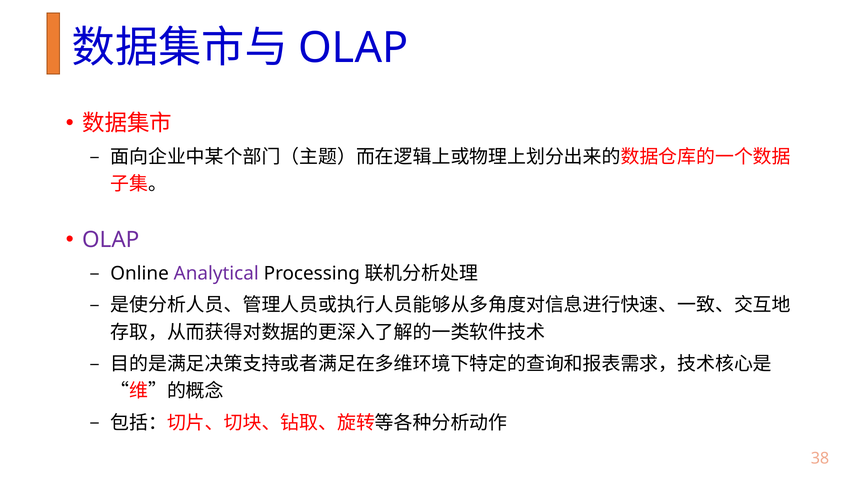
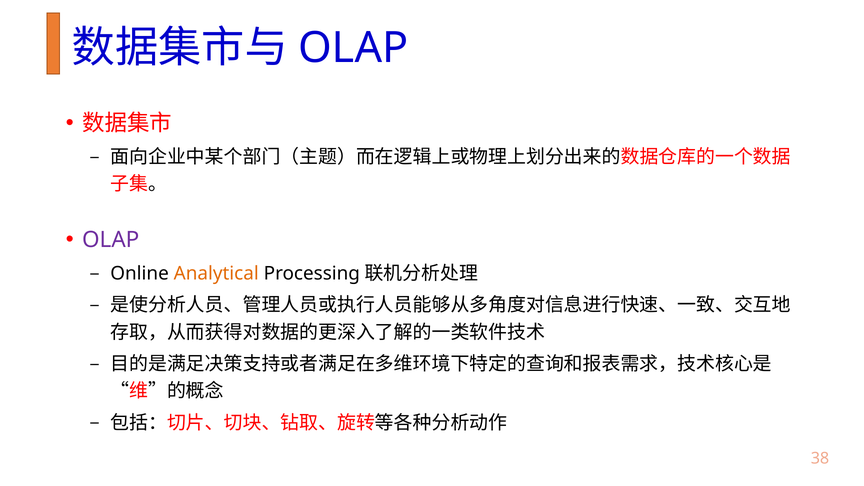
Analytical colour: purple -> orange (216, 273)
